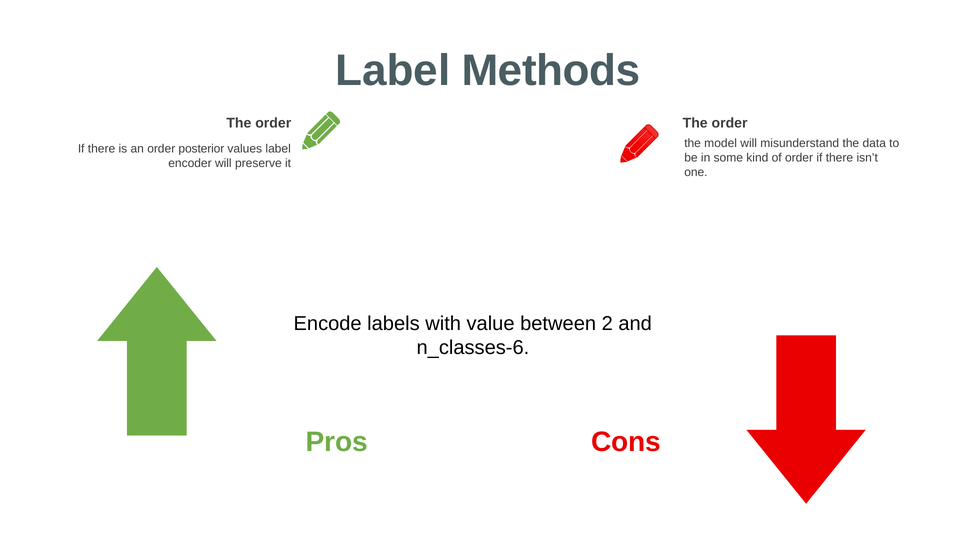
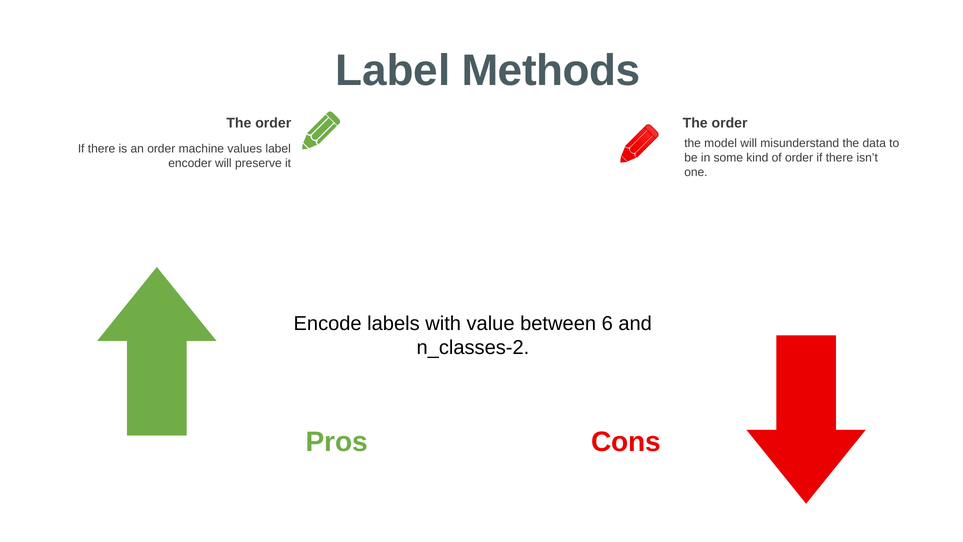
posterior: posterior -> machine (201, 149)
2: 2 -> 6 (607, 323)
n_classes-6: n_classes-6 -> n_classes-2 (473, 347)
